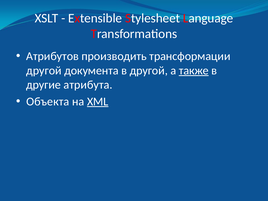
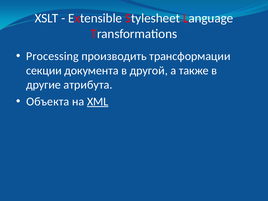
Атрибутов: Атрибутов -> Processing (52, 56)
другой: другой -> секции (44, 71)
также underline: present -> none (194, 71)
